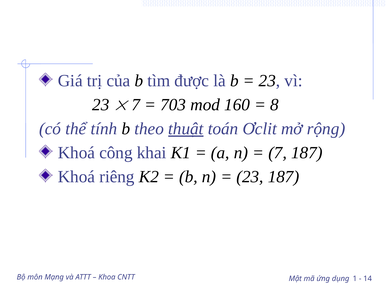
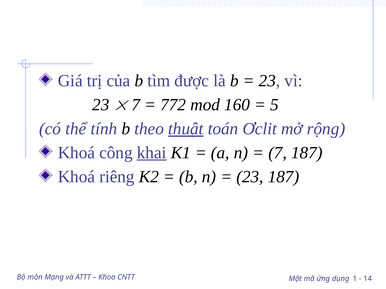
703: 703 -> 772 (173, 105)
8: 8 -> 5 (274, 105)
khai underline: none -> present (152, 153)
